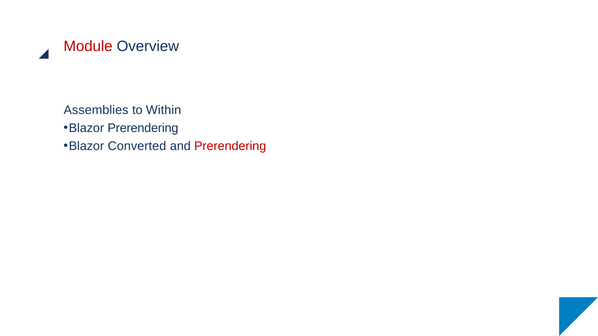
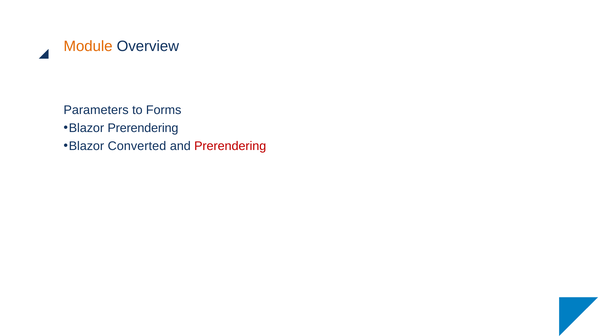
Module colour: red -> orange (88, 46)
Assemblies: Assemblies -> Parameters (96, 110)
Within: Within -> Forms (164, 110)
